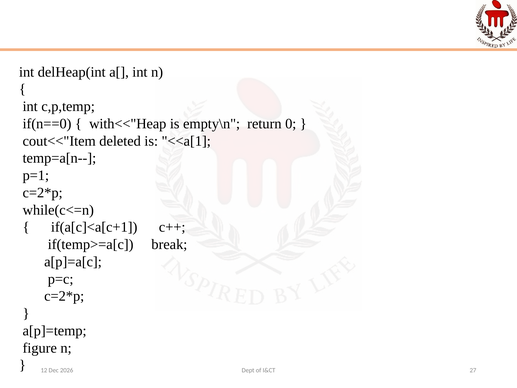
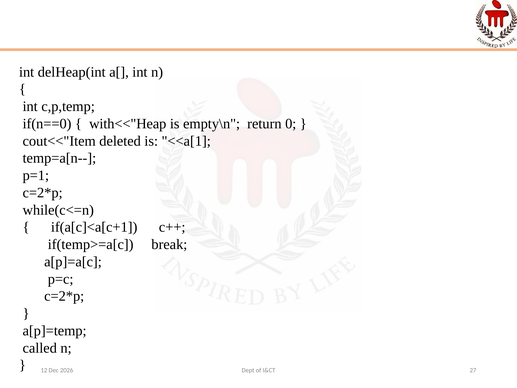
figure: figure -> called (40, 348)
